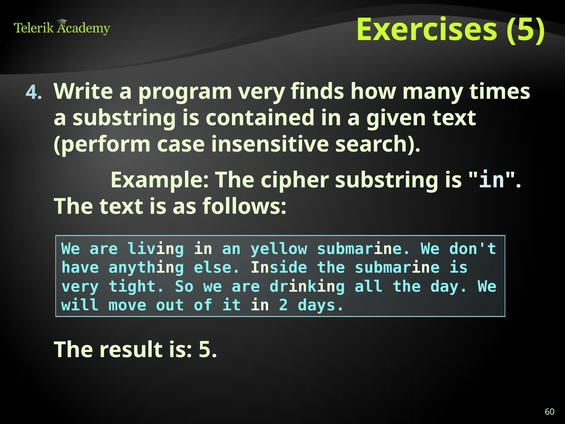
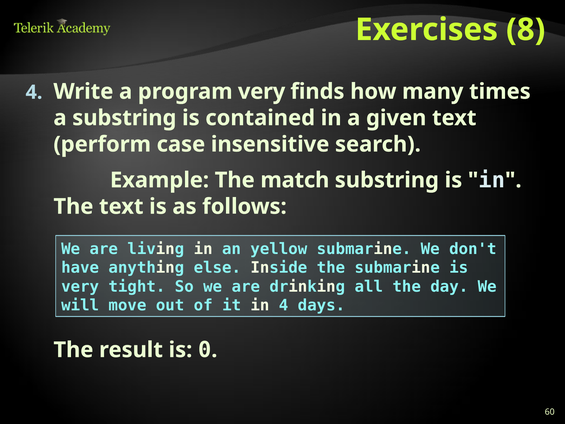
Exercises 5: 5 -> 8 (526, 30)
cipher: cipher -> match (295, 180)
in 2: 2 -> 4 (284, 305)
is 5: 5 -> 0 (205, 350)
